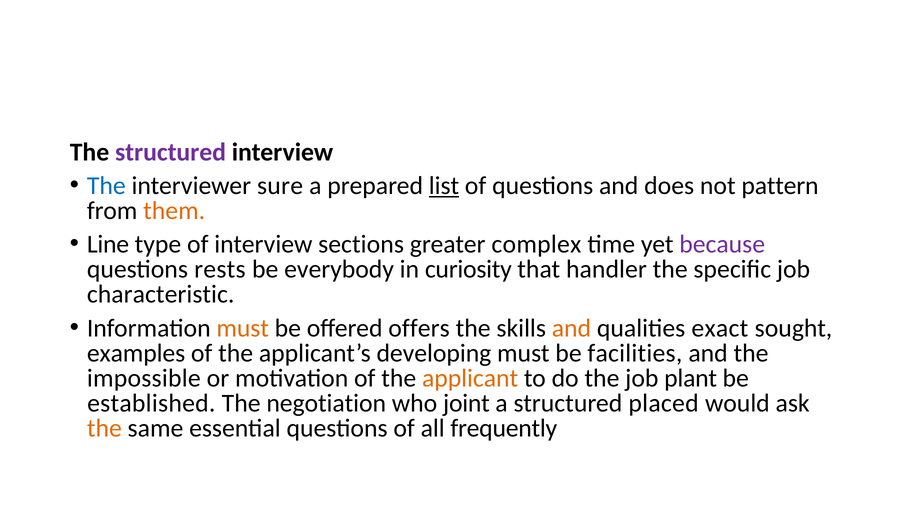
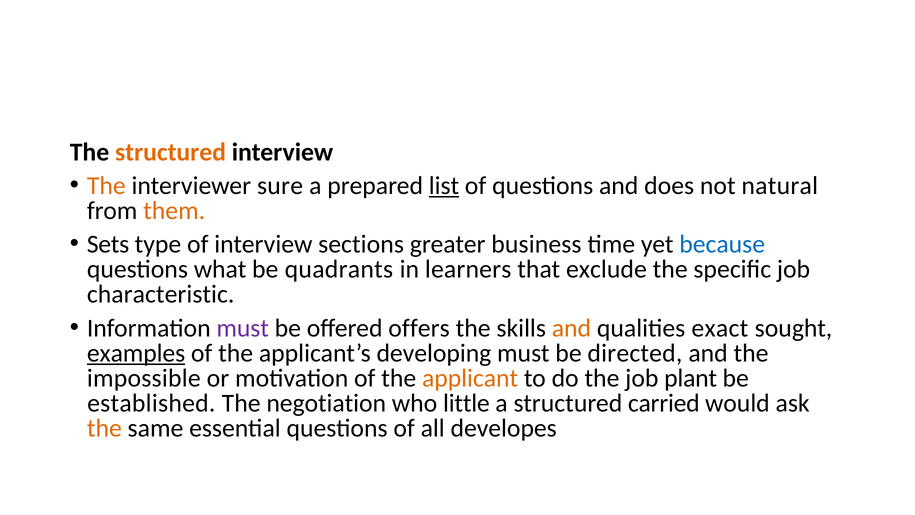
structured colour: purple -> orange (171, 152)
The colour: blue -> orange (106, 186)
pattern: pattern -> natural (780, 186)
Line: Line -> Sets (108, 244)
complex: complex -> business (536, 244)
because colour: purple -> blue (722, 244)
rests: rests -> what (220, 269)
everybody: everybody -> quadrants (339, 269)
curiosity: curiosity -> learners (468, 269)
handler: handler -> exclude (606, 269)
must colour: orange -> purple (243, 328)
examples underline: none -> present (136, 353)
facilities: facilities -> directed (635, 353)
joint: joint -> little (466, 403)
placed: placed -> carried (664, 403)
frequently: frequently -> developes (504, 428)
